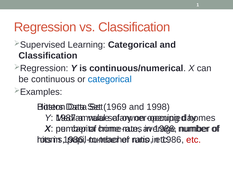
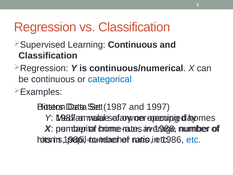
Learning Categorical: Categorical -> Continuous (133, 45)
1969: 1969 -> 1987 (115, 107)
1998: 1998 -> 1997 (158, 107)
etc colour: red -> blue (194, 139)
